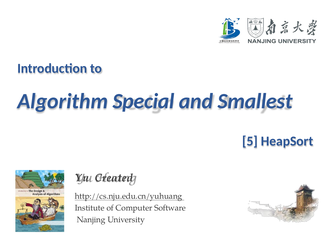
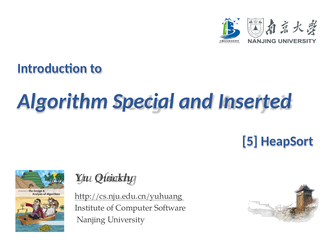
Smallest: Smallest -> Inserted (255, 101)
Created: Created -> Quickly (114, 177)
